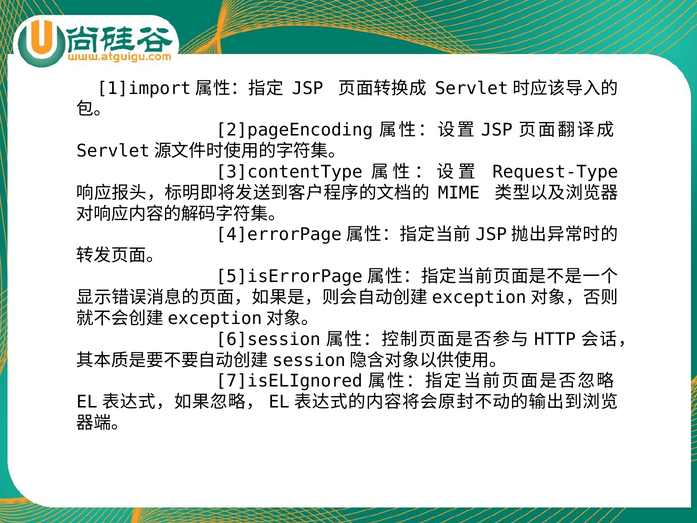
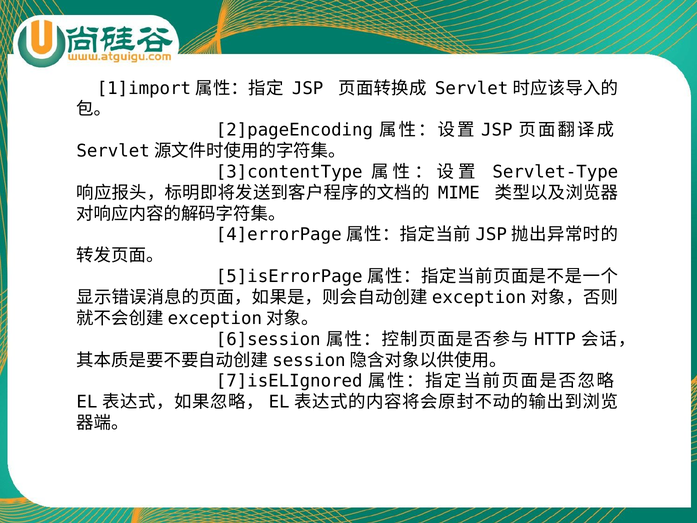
Request-Type: Request-Type -> Servlet-Type (555, 172)
